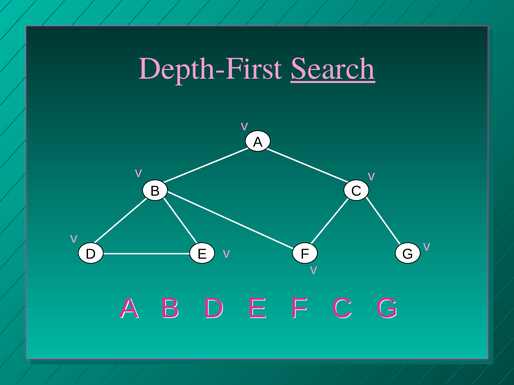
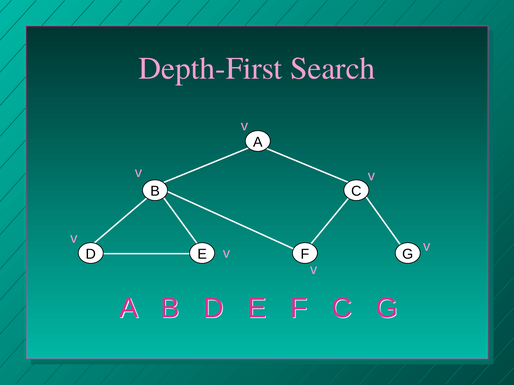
Search underline: present -> none (333, 69)
